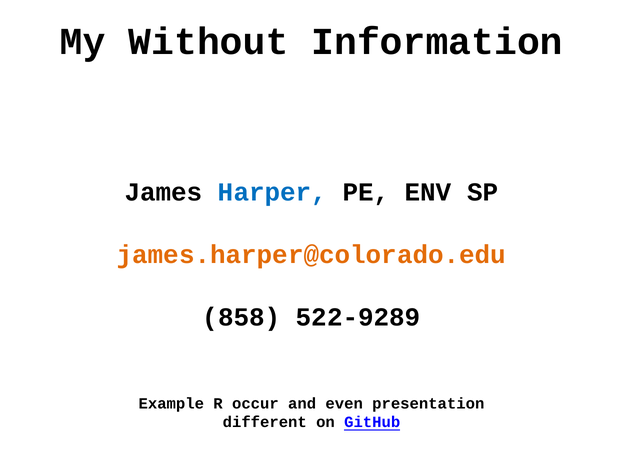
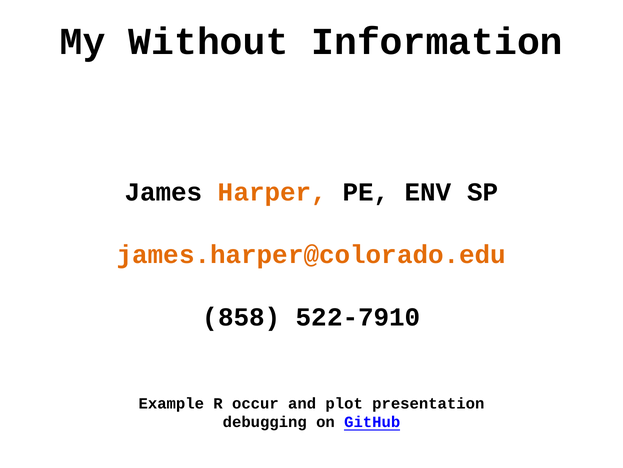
Harper colour: blue -> orange (272, 192)
522-9289: 522-9289 -> 522-7910 (358, 316)
even: even -> plot (344, 403)
different: different -> debugging (265, 422)
